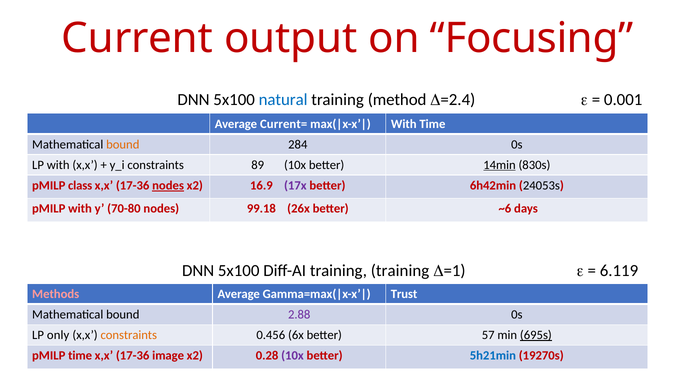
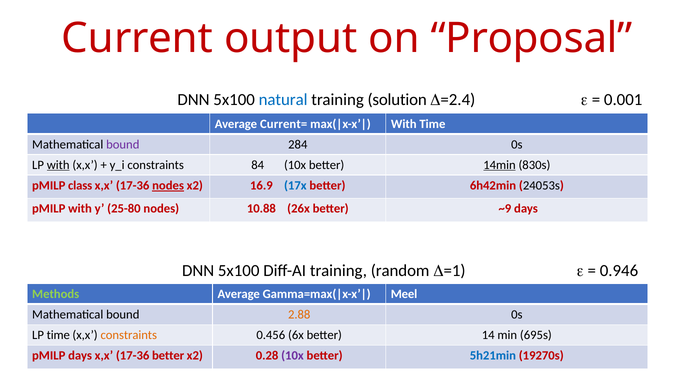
Focusing: Focusing -> Proposal (532, 38)
method: method -> solution (397, 100)
bound colour: orange -> purple (123, 144)
with underline: none -> present (58, 165)
89: 89 -> 84 (258, 165)
17x colour: purple -> blue (295, 185)
70-80: 70-80 -> 25-80 (124, 209)
99.18: 99.18 -> 10.88 (261, 209)
~6: ~6 -> ~9 (505, 209)
training training: training -> random (400, 271)
6.119: 6.119 -> 0.946 (619, 271)
Methods colour: pink -> light green (56, 294)
Trust: Trust -> Meel (404, 294)
2.88 colour: purple -> orange (299, 314)
LP only: only -> time (58, 335)
57: 57 -> 14 (488, 335)
695s underline: present -> none (536, 335)
pMILP time: time -> days (80, 355)
17-36 image: image -> better (168, 355)
